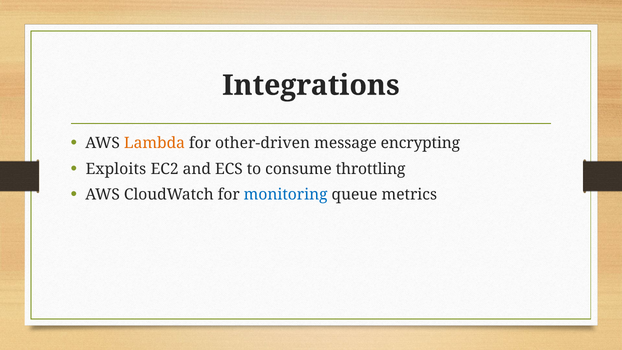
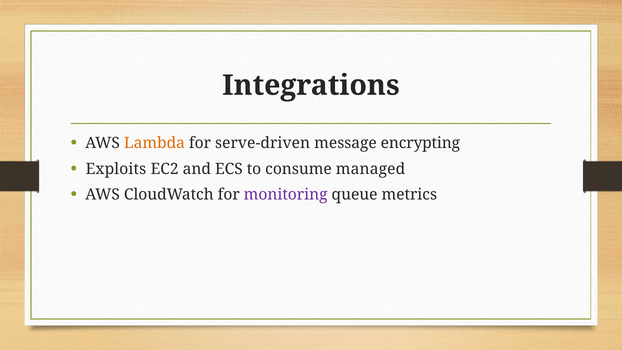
other-driven: other-driven -> serve-driven (263, 143)
throttling: throttling -> managed (371, 169)
monitoring colour: blue -> purple (286, 195)
